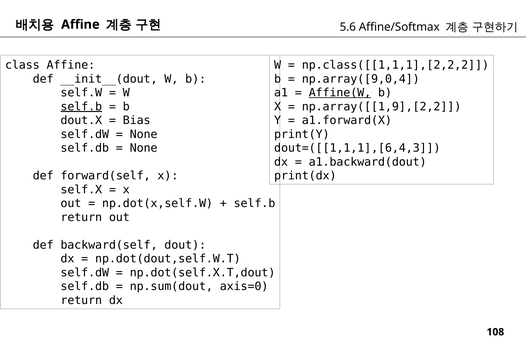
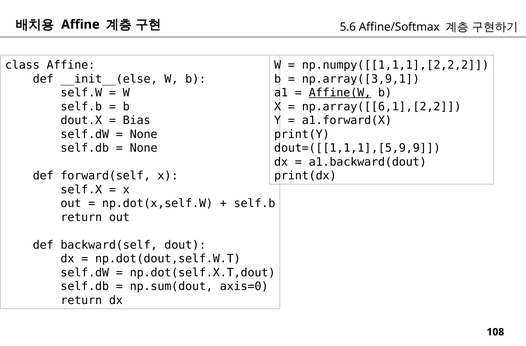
np.class([[1,1,1],[2,2,2: np.class([[1,1,1],[2,2,2 -> np.numpy([[1,1,1],[2,2,2 (395, 65)
__init__(dout: __init__(dout -> __init__(else (109, 79)
np.array([9,0,4: np.array([9,0,4 -> np.array([3,9,1 (361, 79)
self.b underline: present -> none (81, 106)
np.array([[1,9],[2,2: np.array([[1,9],[2,2 -> np.array([[6,1],[2,2 (382, 106)
dout=([[1,1,1],[6,4,3: dout=([[1,1,1],[6,4,3 -> dout=([[1,1,1],[5,9,9 (357, 148)
